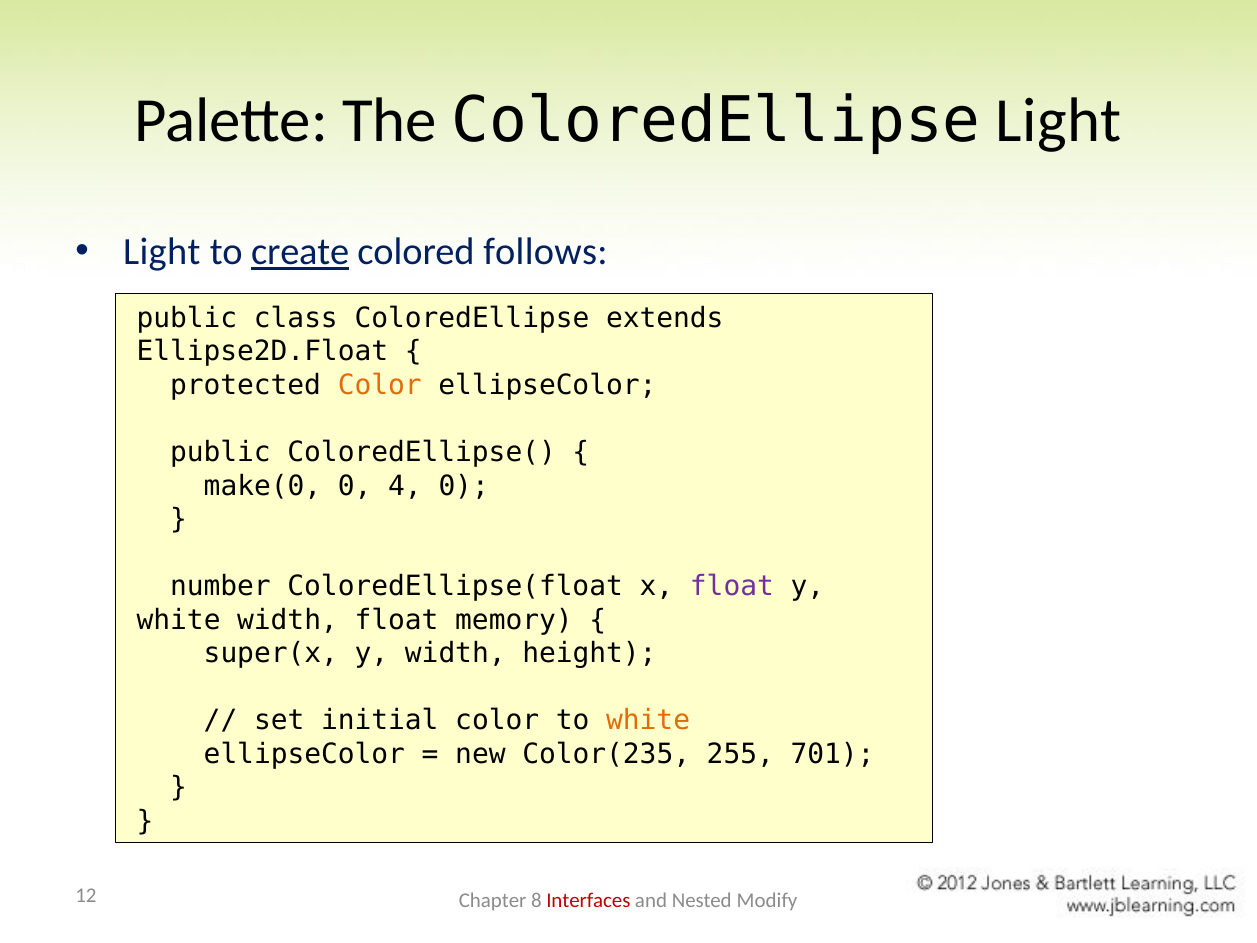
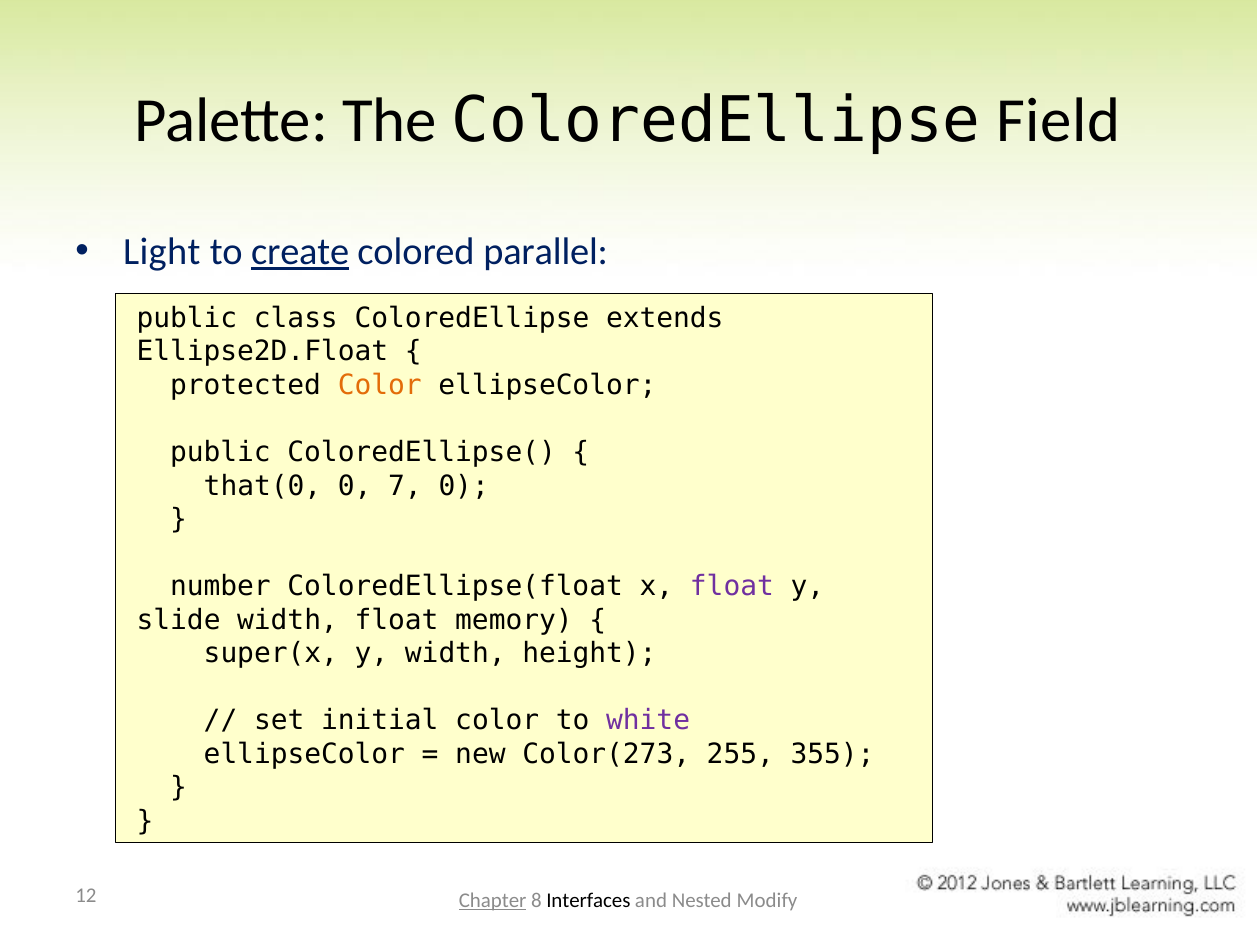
ColoredEllipse Light: Light -> Field (1058, 121)
follows: follows -> parallel (546, 252)
make(0: make(0 -> that(0 (262, 486)
4: 4 -> 7 (405, 486)
white: white -> slide (179, 620)
white colour: orange -> purple (648, 720)
Color(235: Color(235 -> Color(273 (606, 754)
701: 701 -> 355 (832, 754)
Chapter underline: none -> present (493, 900)
Interfaces colour: red -> black (588, 900)
